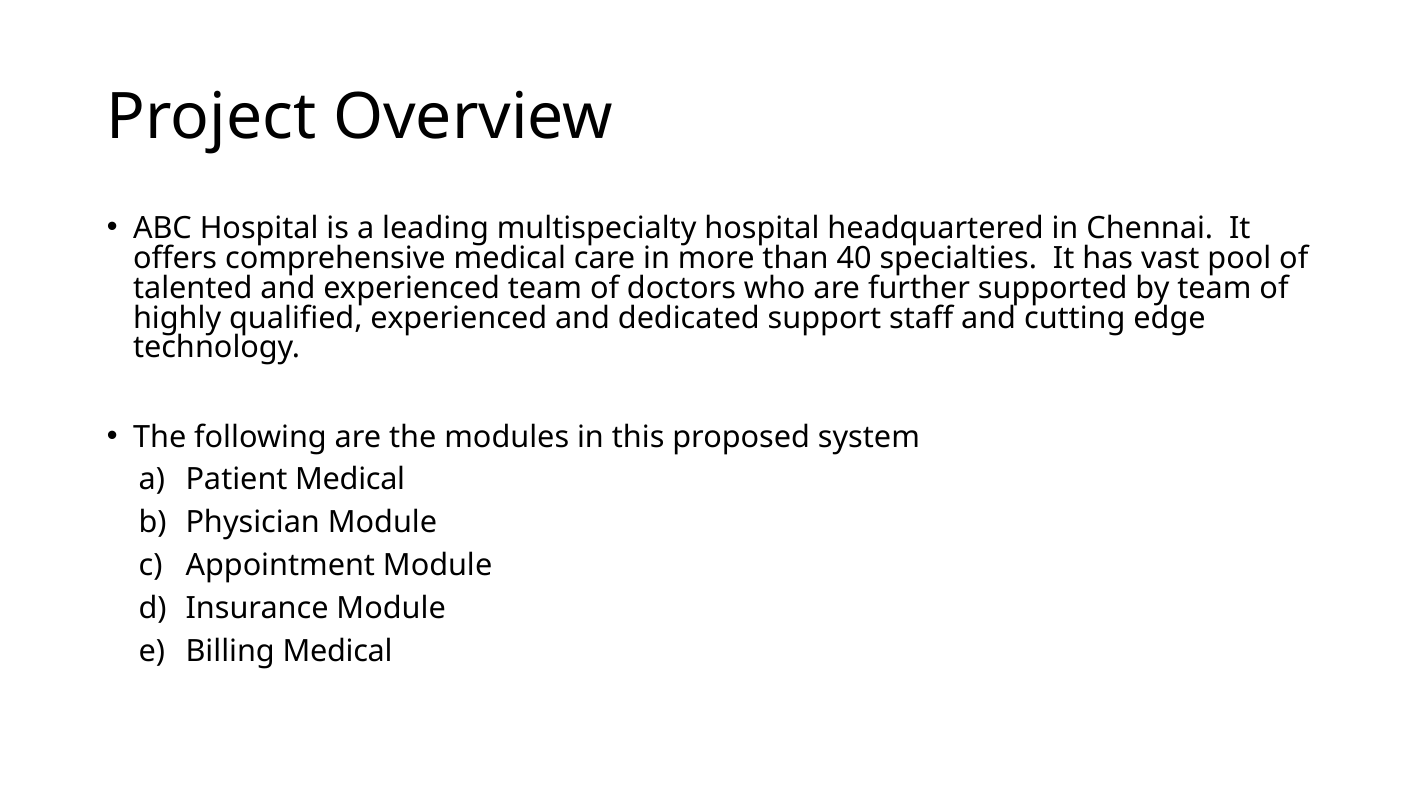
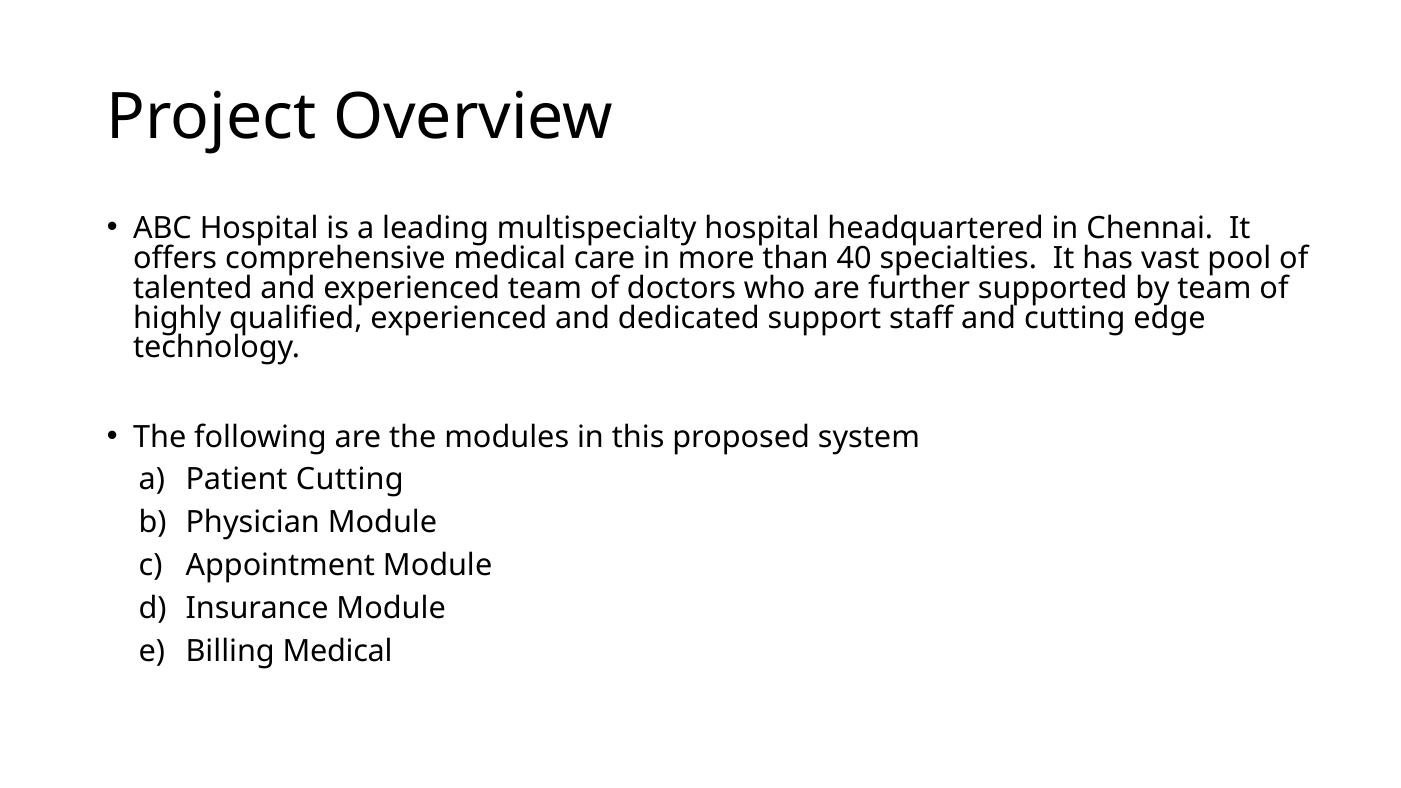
Patient Medical: Medical -> Cutting (350, 480)
